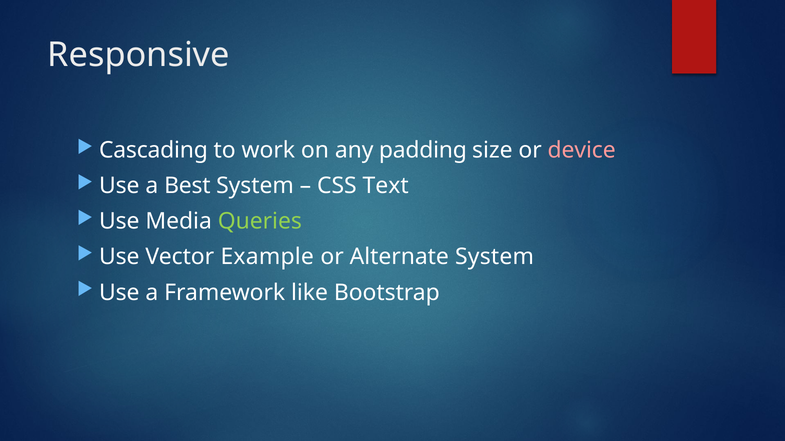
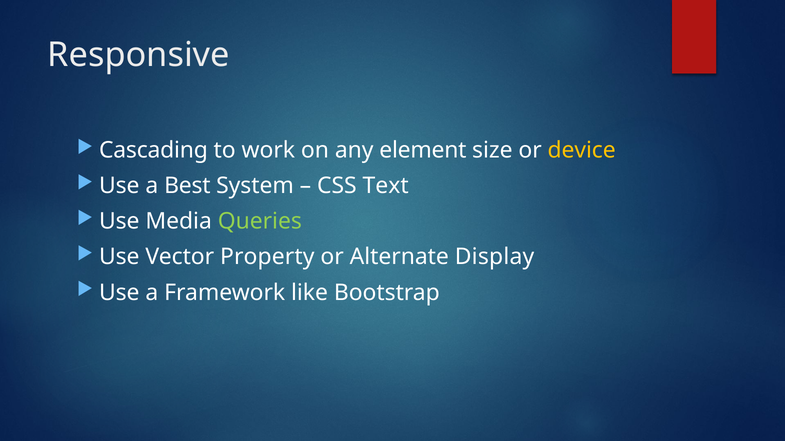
padding: padding -> element (423, 150)
device colour: pink -> yellow (582, 150)
Example: Example -> Property (267, 257)
Alternate System: System -> Display (495, 257)
